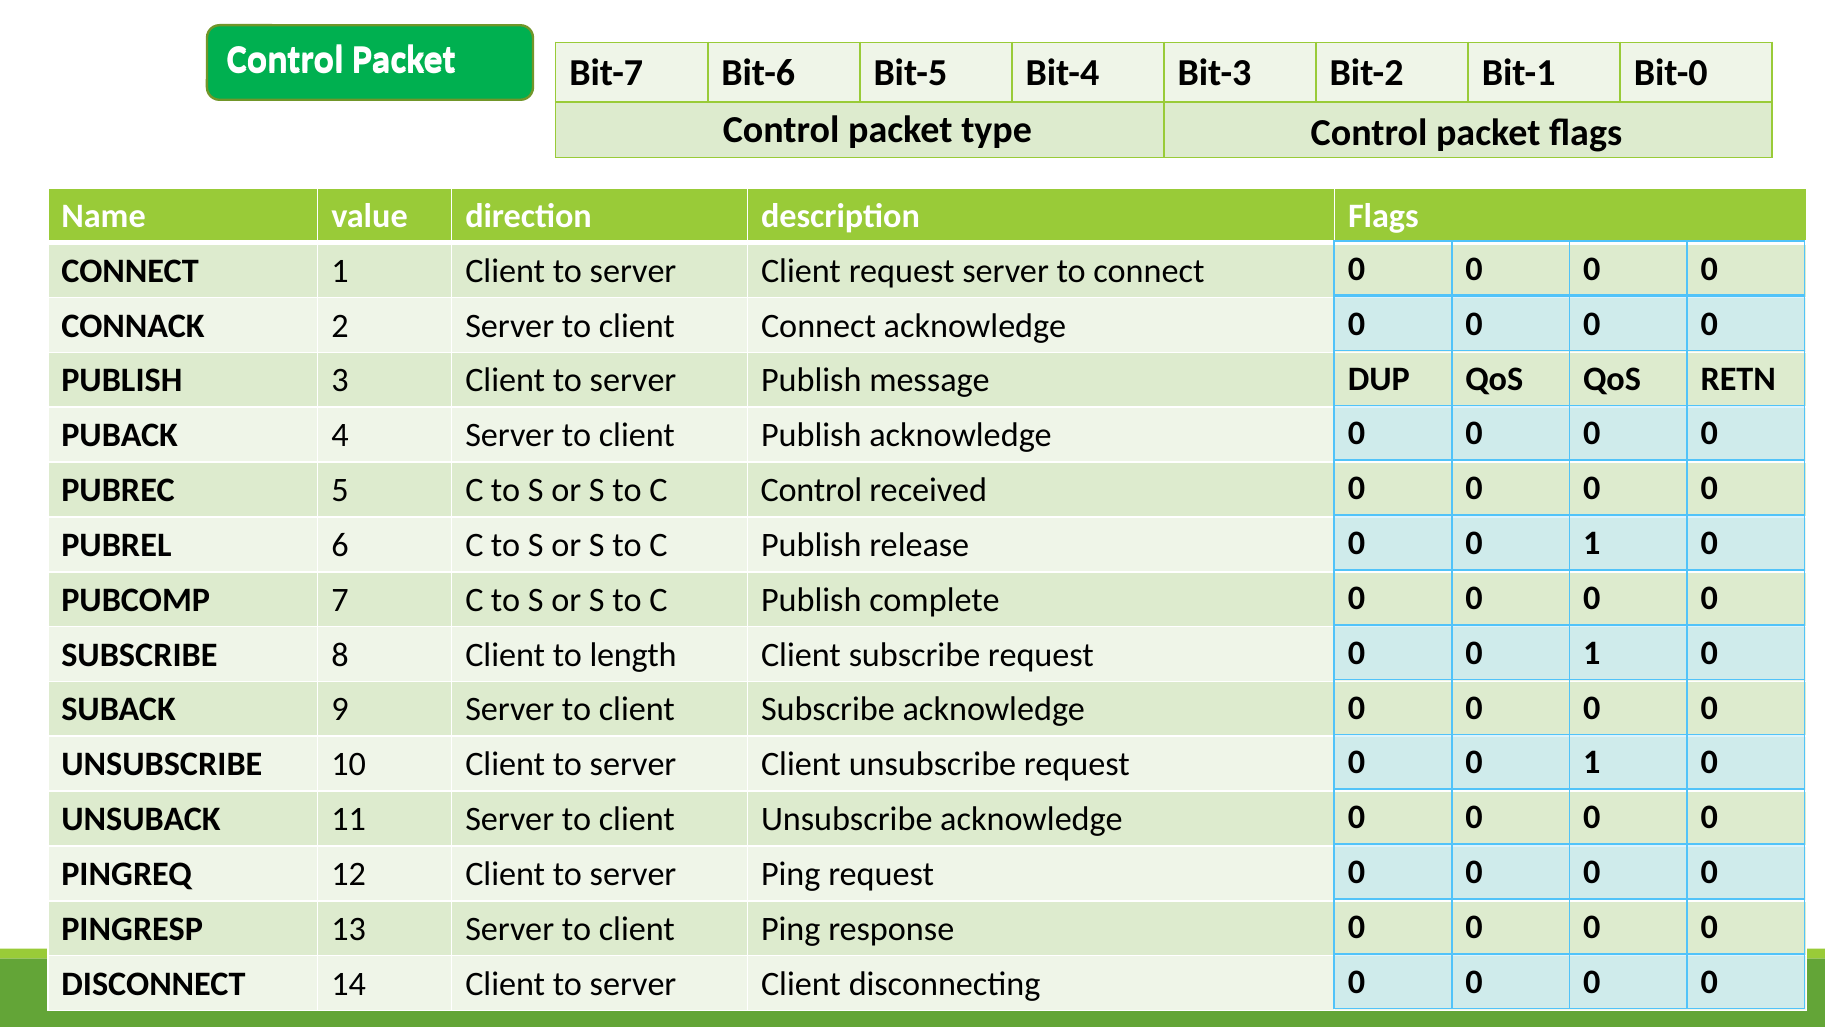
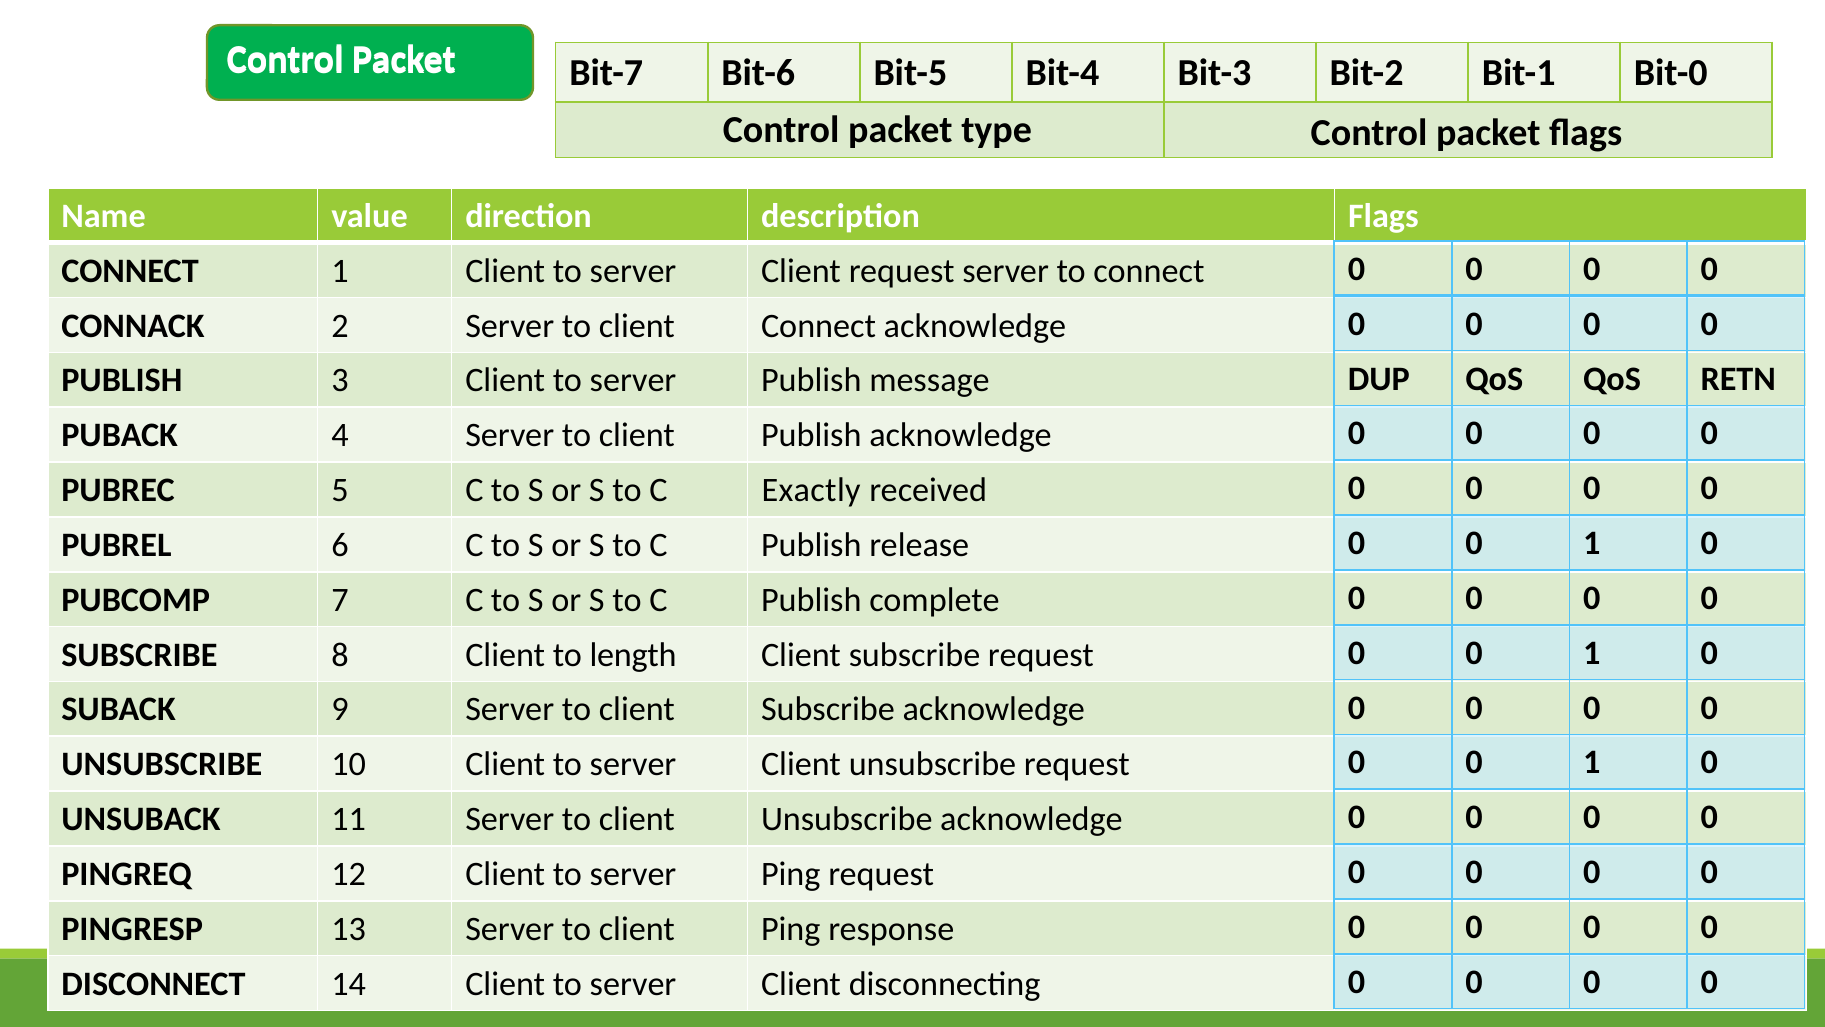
C Control: Control -> Exactly (811, 490)
